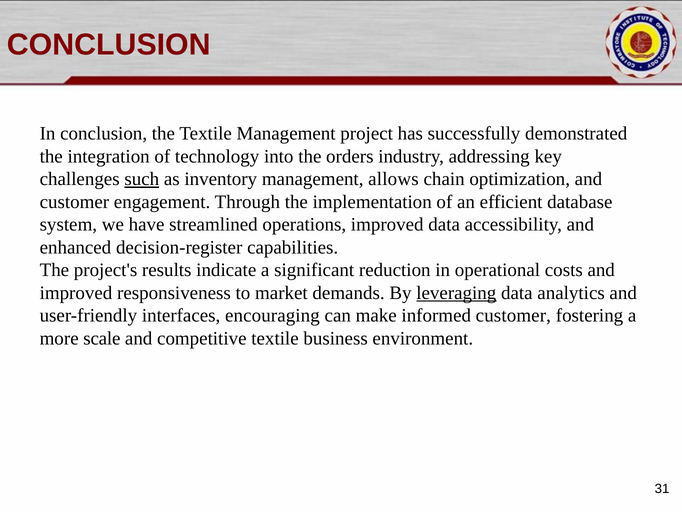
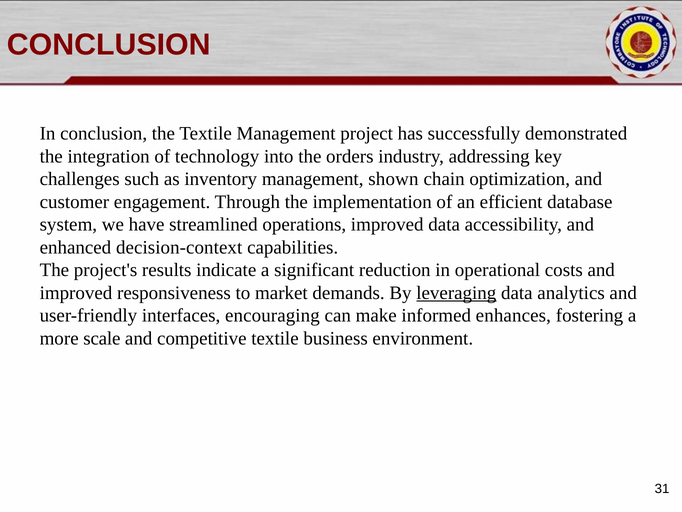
such underline: present -> none (142, 179)
allows: allows -> shown (393, 179)
decision-register: decision-register -> decision-context (179, 247)
informed customer: customer -> enhances (513, 315)
